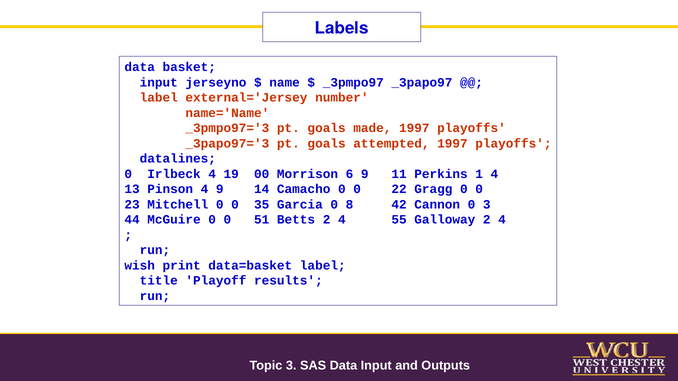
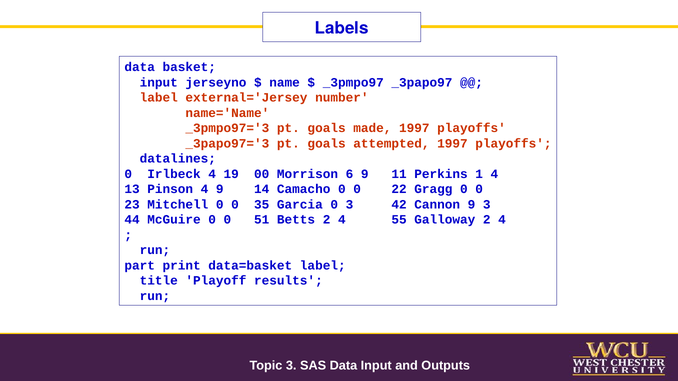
0 8: 8 -> 3 (349, 205)
Cannon 0: 0 -> 9 (471, 205)
wish: wish -> part (140, 266)
